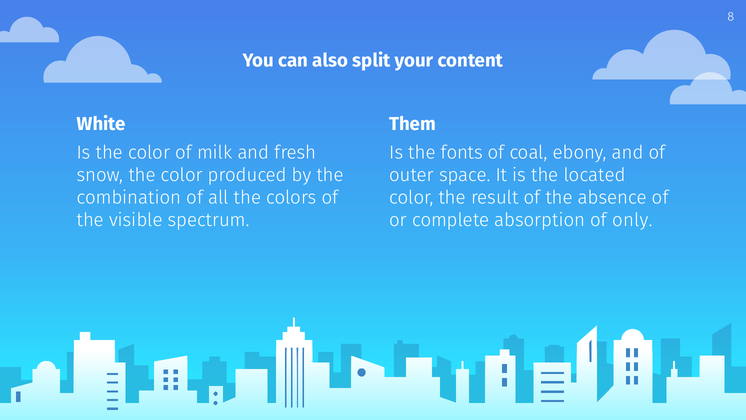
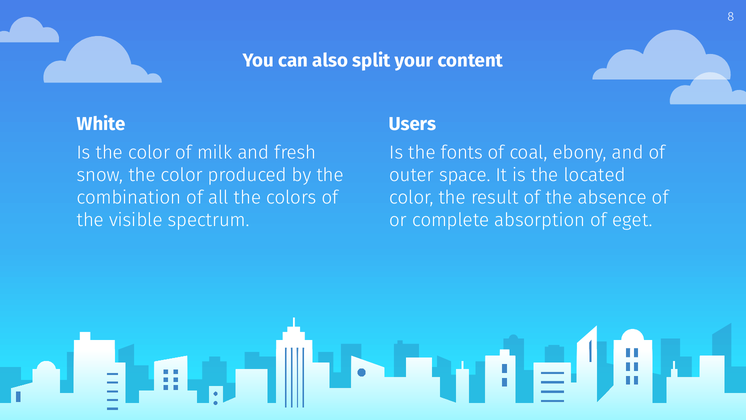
Them: Them -> Users (413, 124)
only: only -> eget (632, 220)
